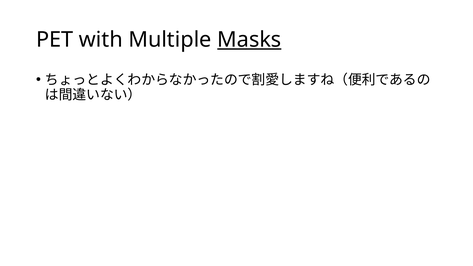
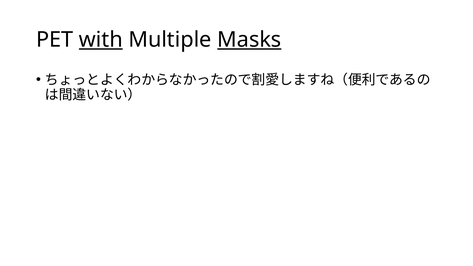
with underline: none -> present (101, 40)
